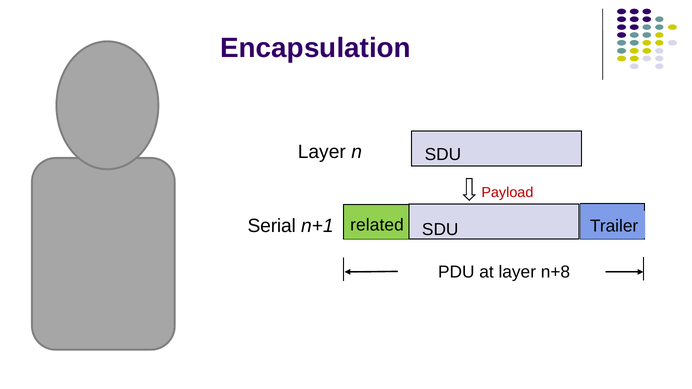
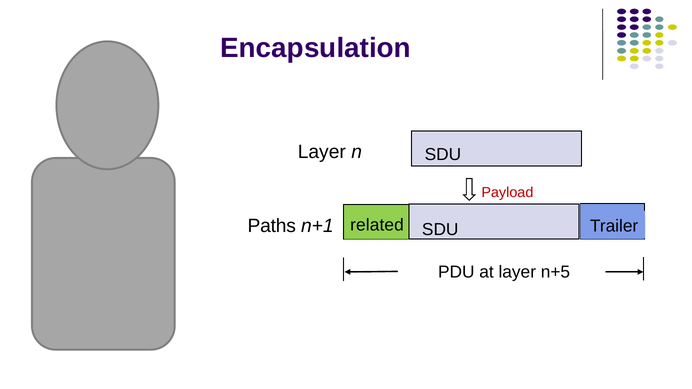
Serial: Serial -> Paths (272, 226)
n+8: n+8 -> n+5 (555, 272)
